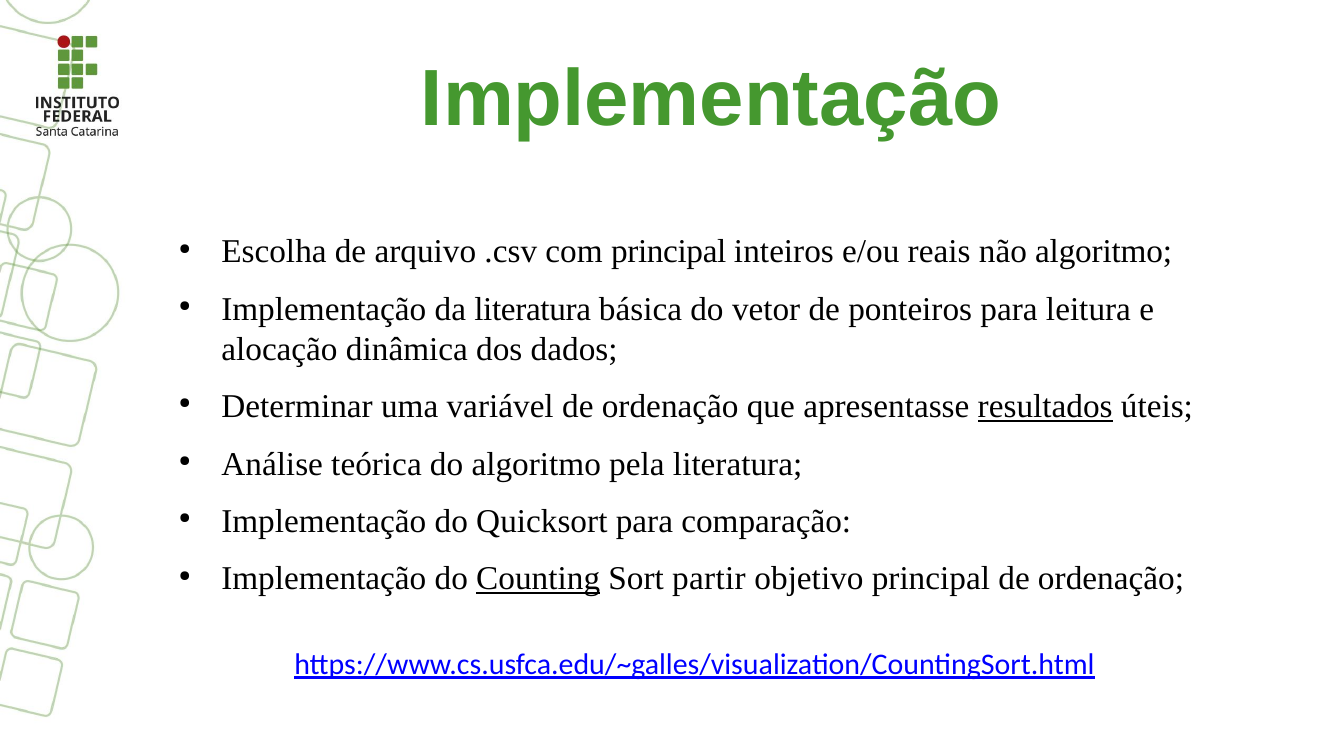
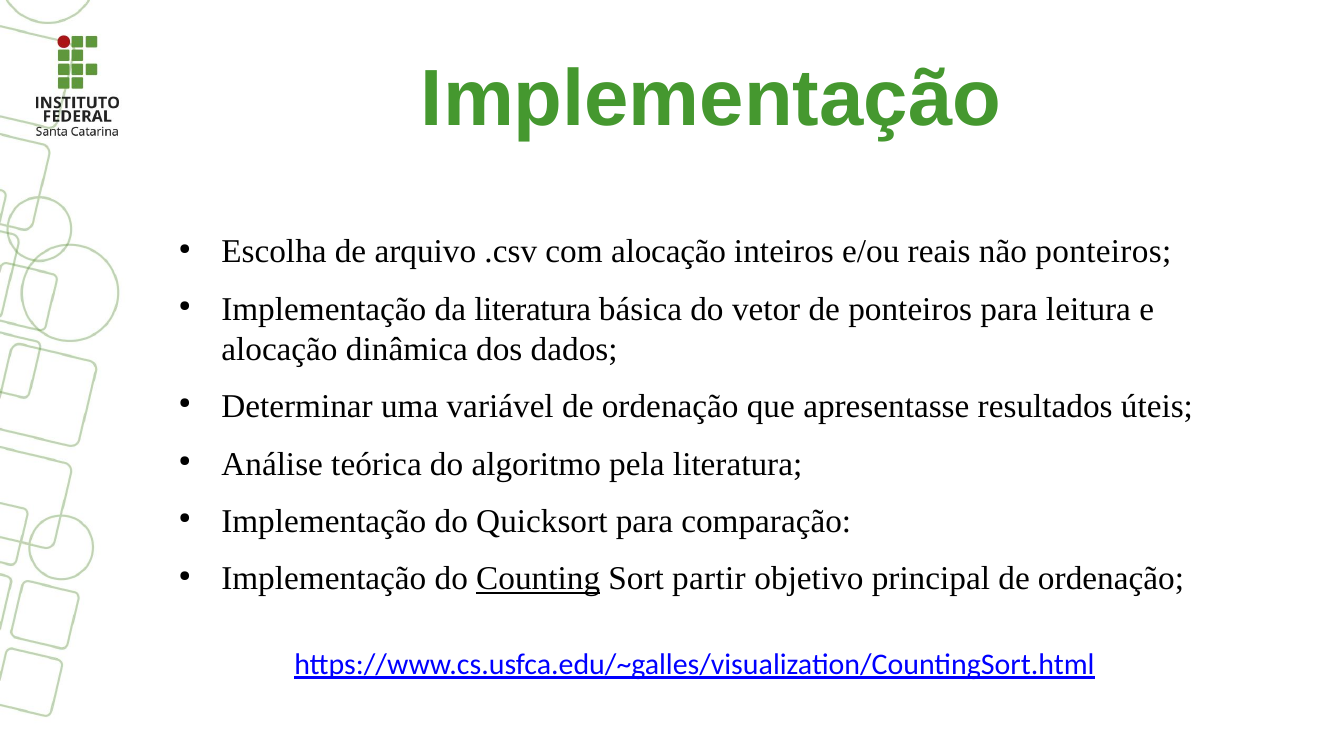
com principal: principal -> alocação (669, 252)
não algoritmo: algoritmo -> ponteiros (1103, 252)
resultados underline: present -> none (1045, 407)
